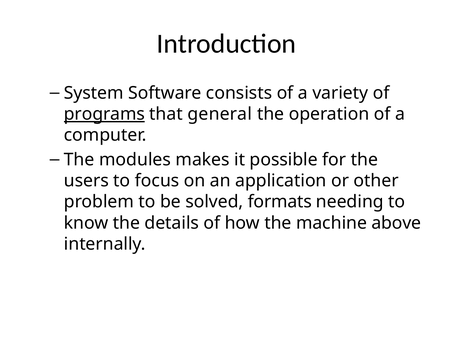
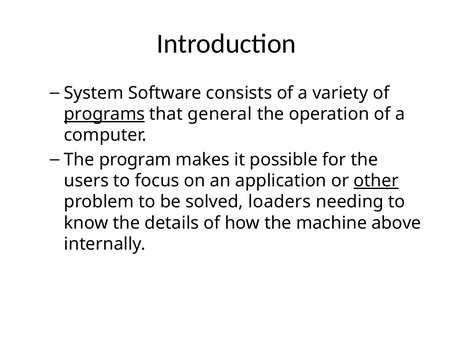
modules: modules -> program (135, 160)
other underline: none -> present (376, 181)
formats: formats -> loaders (280, 202)
